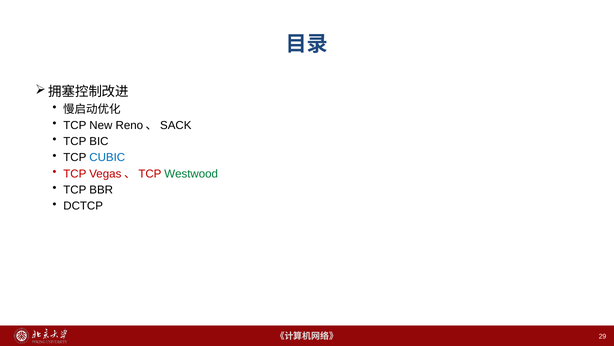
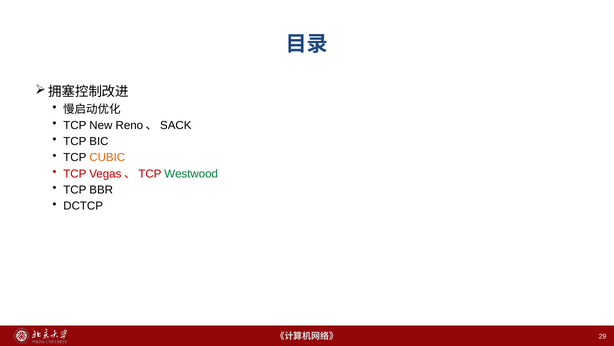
CUBIC colour: blue -> orange (107, 157)
